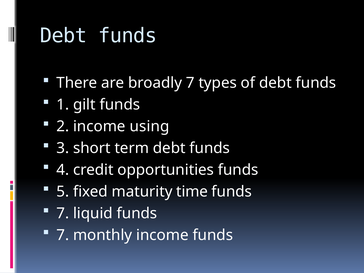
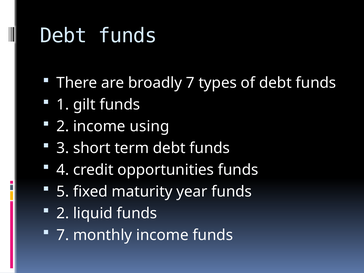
time: time -> year (192, 192)
7: 7 -> 2 (63, 213)
